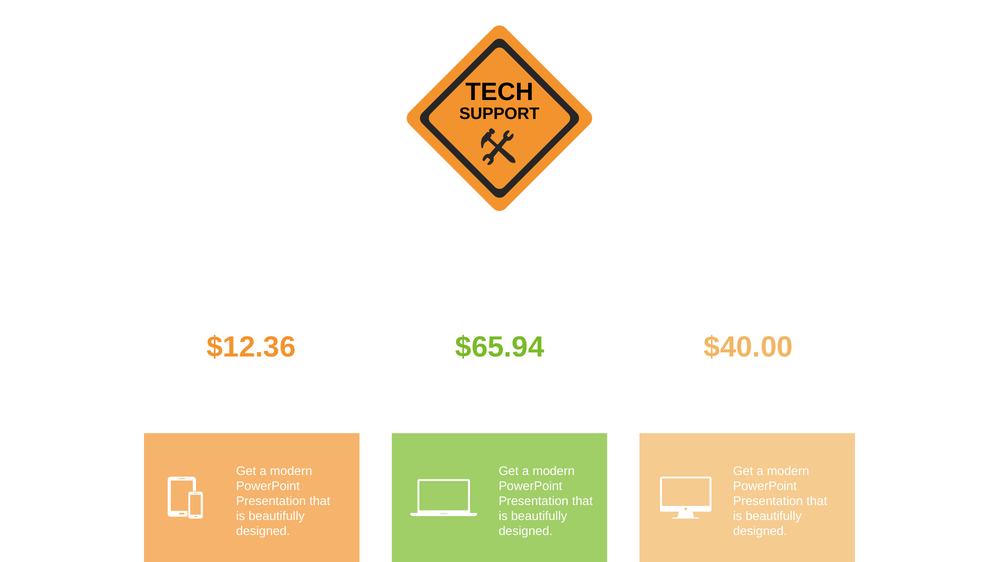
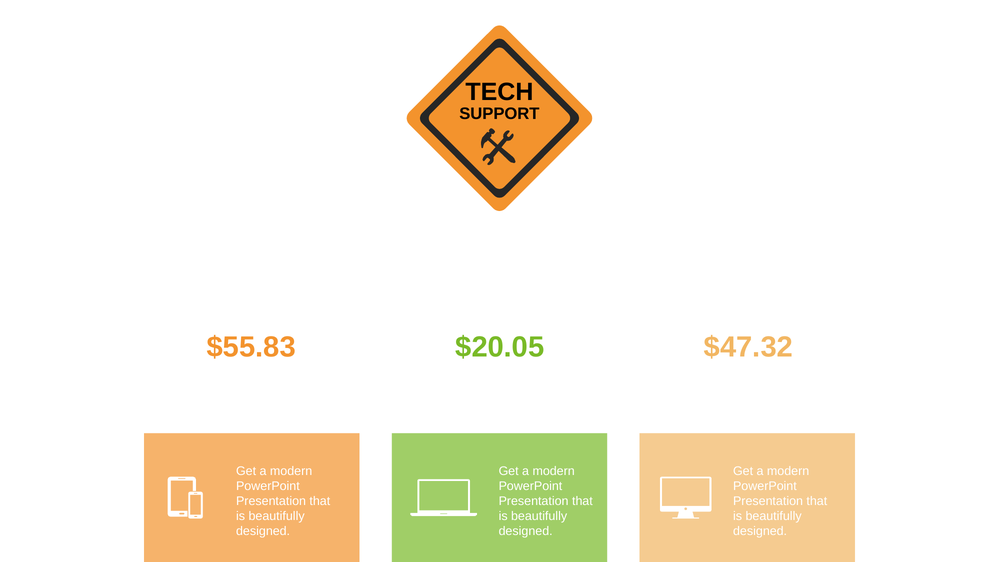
$12.36: $12.36 -> $55.83 (251, 347)
$65.94: $65.94 -> $20.05 (500, 347)
$40.00: $40.00 -> $47.32 (748, 347)
